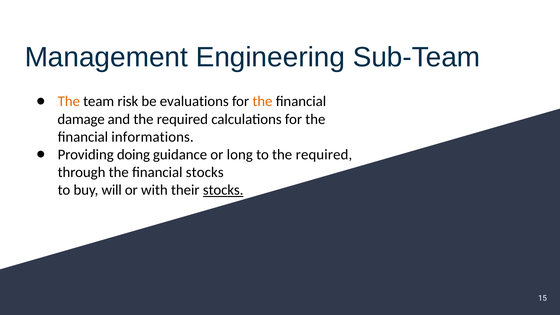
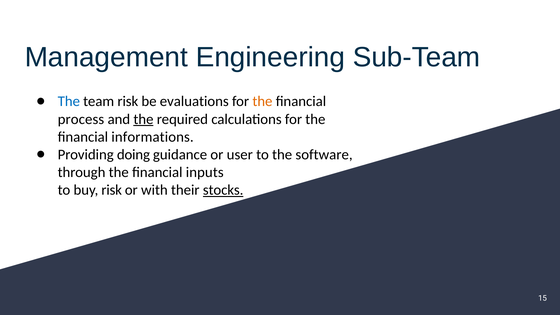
The colour: orange -> blue (69, 101)
damage: damage -> process (81, 119)
the underline: none -> present (143, 119)
long: long -> user (240, 155)
to the required: required -> software (324, 155)
financial stocks: stocks -> inputs (205, 172)
buy will: will -> risk (112, 190)
